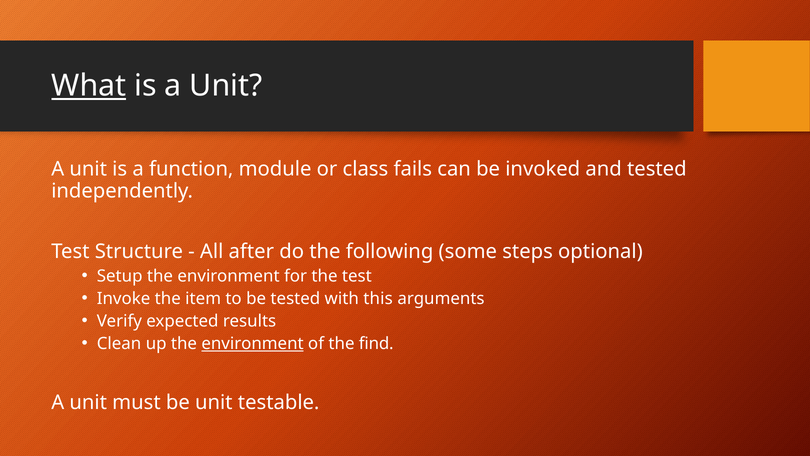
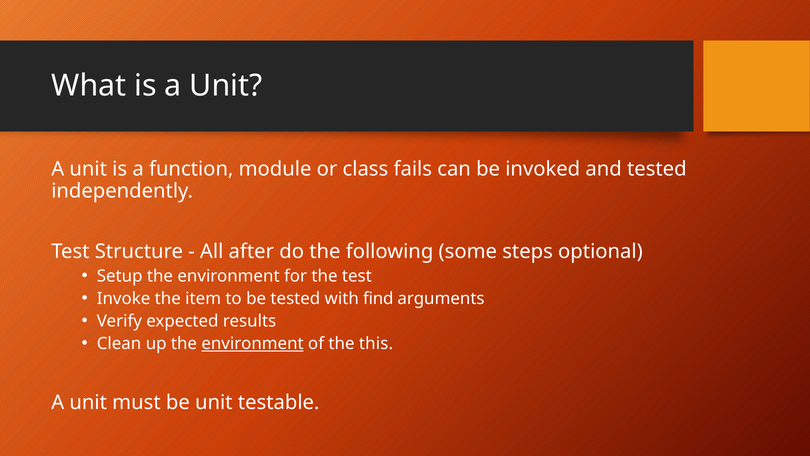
What underline: present -> none (89, 86)
this: this -> find (378, 298)
find: find -> this (376, 343)
